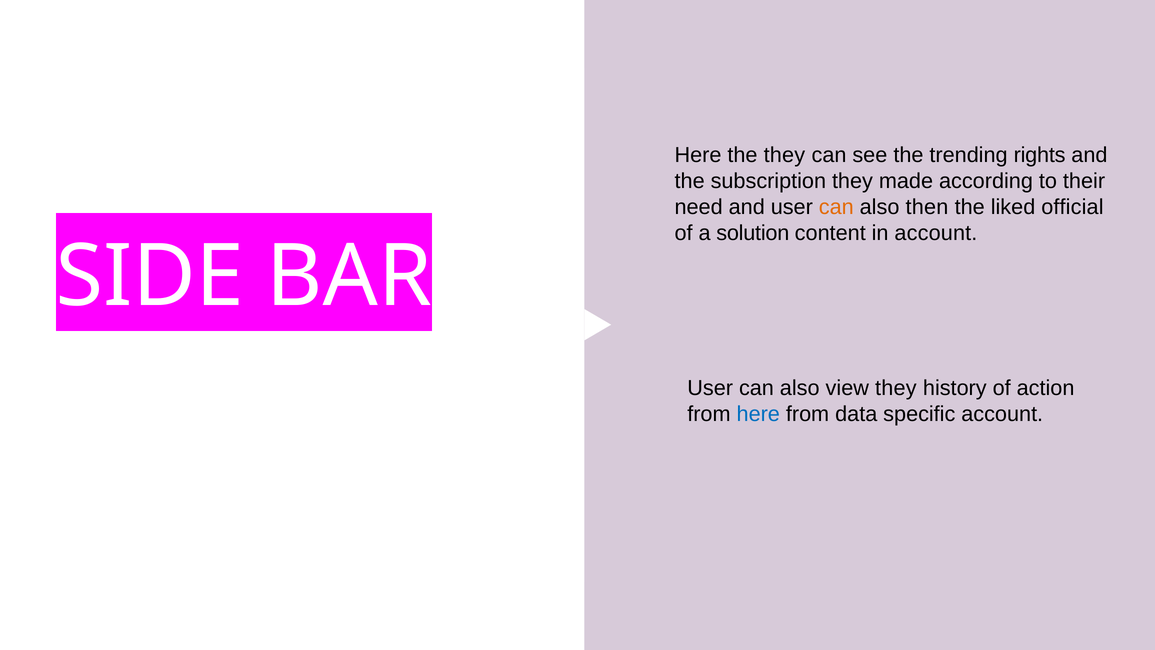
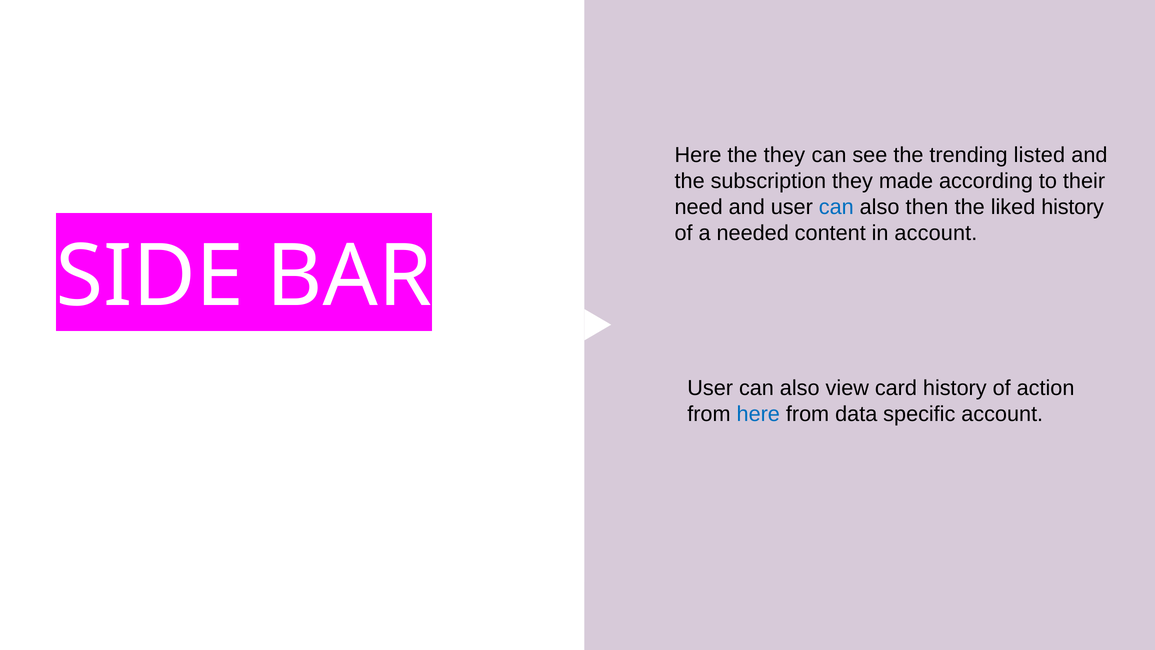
rights: rights -> listed (1039, 155)
can colour: orange -> blue (836, 207)
liked official: official -> history (1073, 207)
solution: solution -> needed (753, 233)
view they: they -> card (896, 388)
